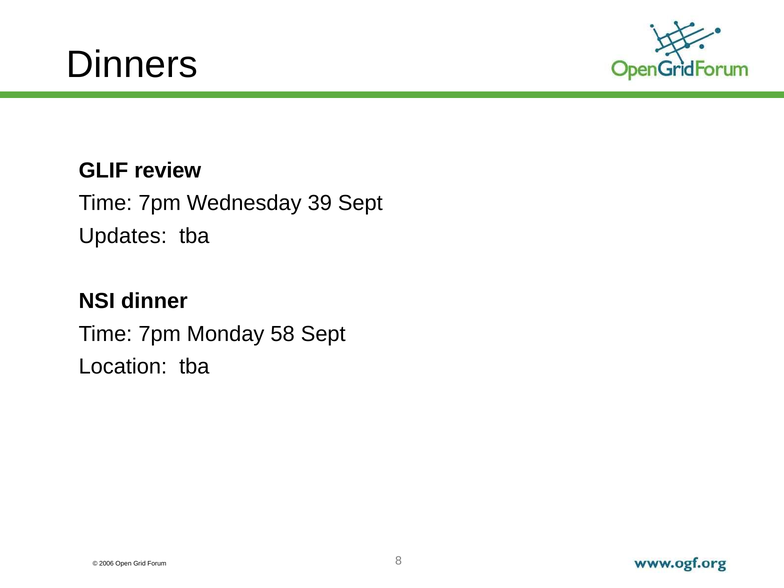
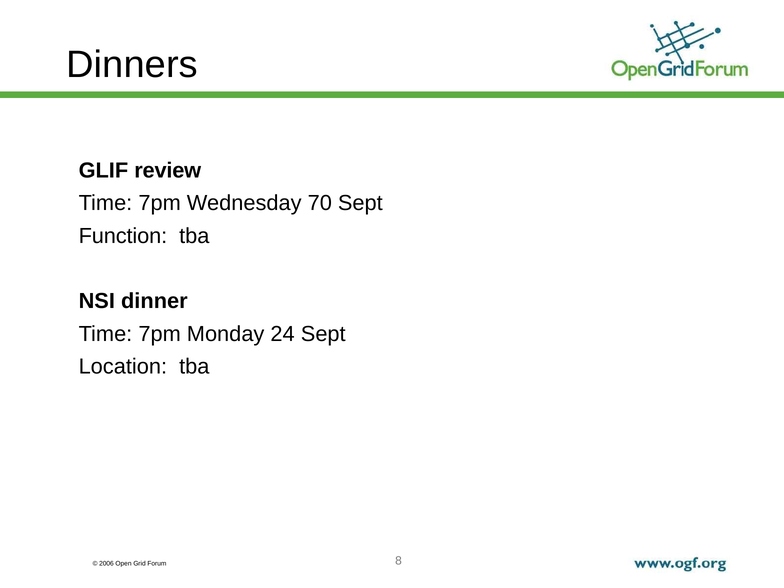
39: 39 -> 70 (320, 203)
Updates: Updates -> Function (123, 236)
58: 58 -> 24 (283, 334)
